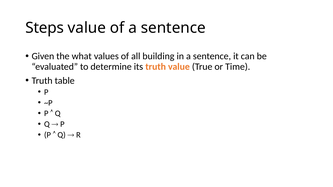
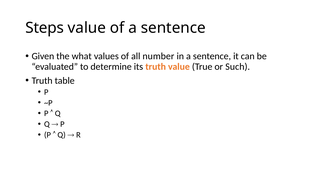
building: building -> number (158, 56)
Time: Time -> Such (238, 67)
